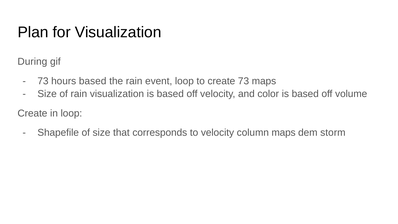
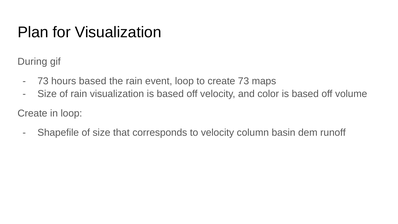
column maps: maps -> basin (284, 133)
storm: storm -> runoff (333, 133)
